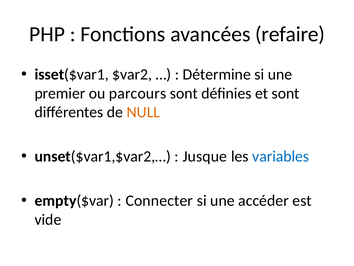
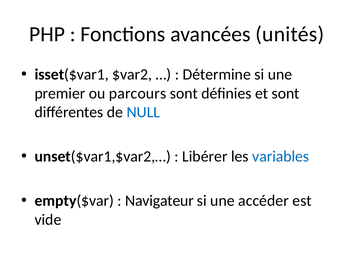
refaire: refaire -> unités (290, 34)
NULL colour: orange -> blue (143, 112)
Jusque: Jusque -> Libérer (205, 156)
Connecter: Connecter -> Navigateur (159, 200)
